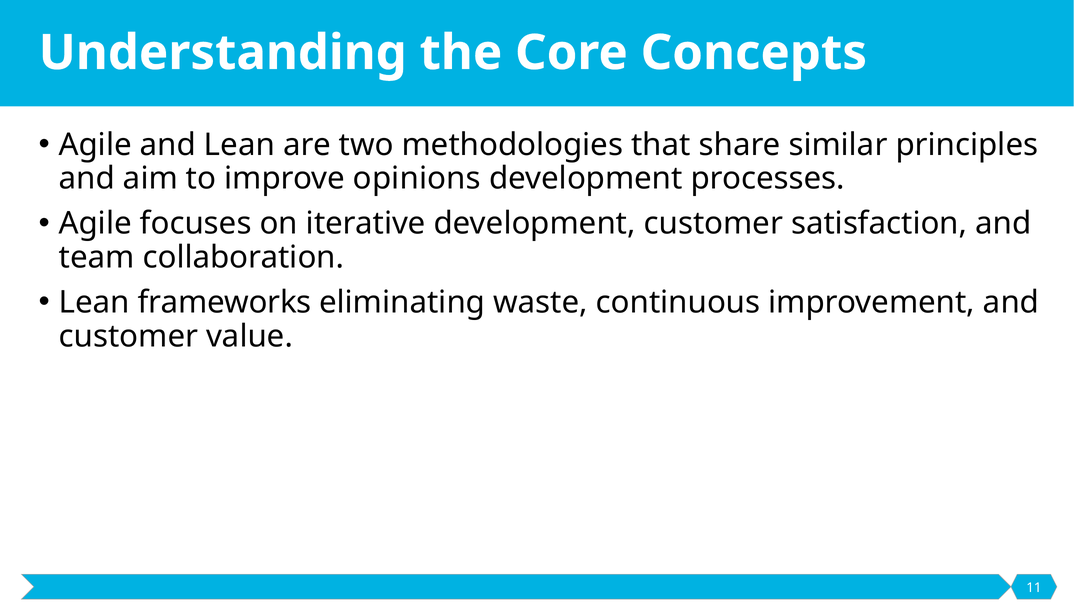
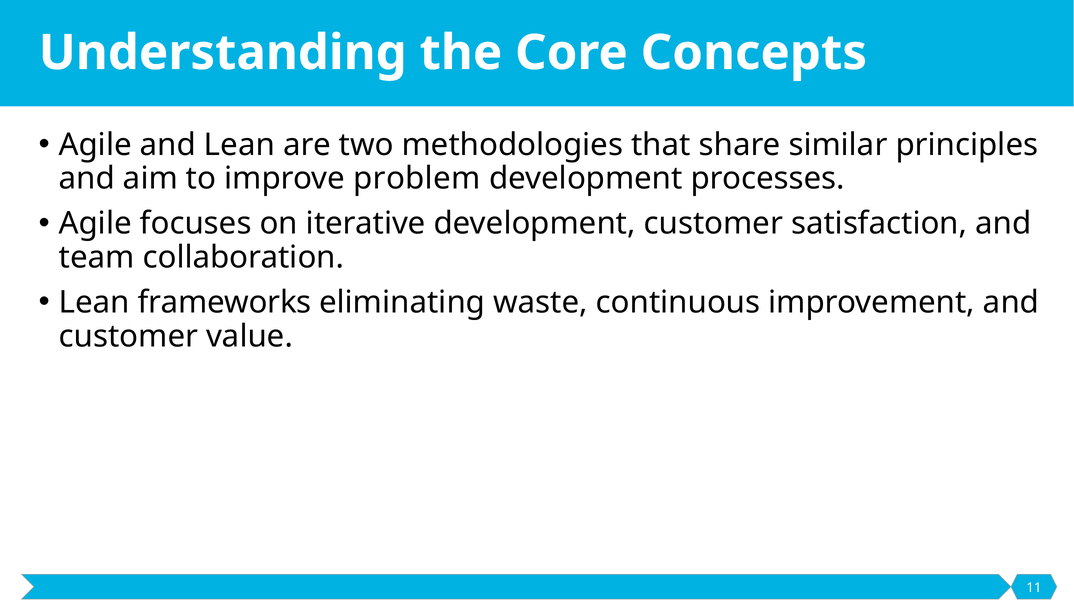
opinions: opinions -> problem (417, 179)
